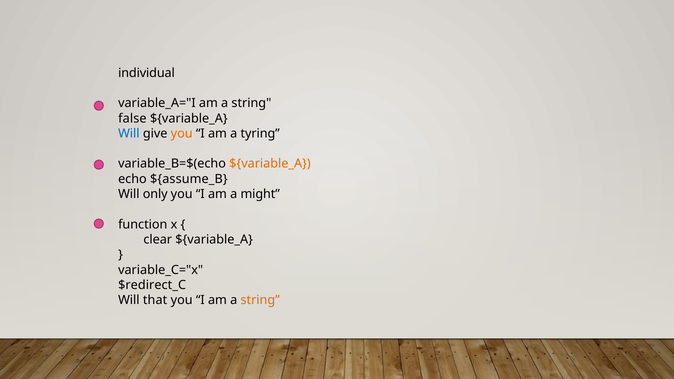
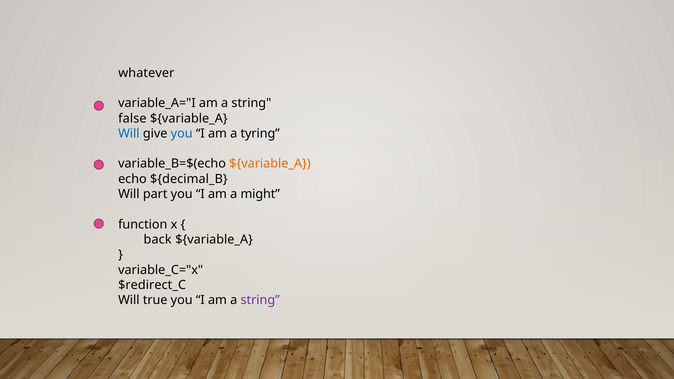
individual: individual -> whatever (146, 73)
you colour: orange -> blue (182, 134)
${assume_B: ${assume_B -> ${decimal_B (189, 179)
only: only -> part (155, 194)
clear: clear -> back (158, 240)
that: that -> true (155, 300)
string colour: orange -> purple (260, 300)
